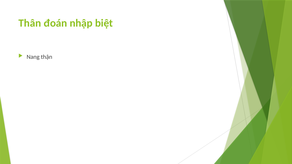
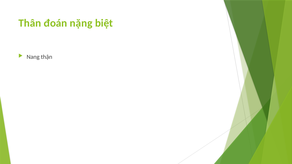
nhập: nhập -> nặng (81, 23)
